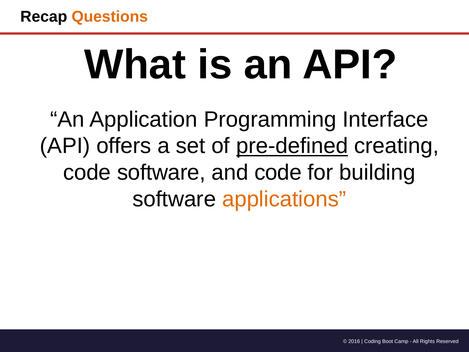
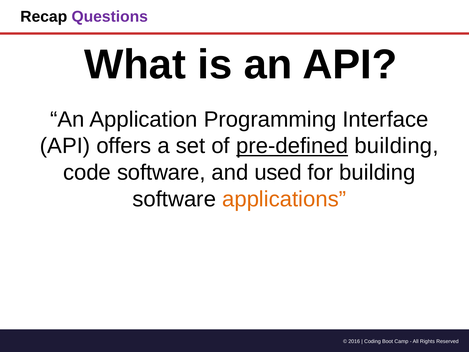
Questions colour: orange -> purple (110, 17)
pre-defined creating: creating -> building (396, 146)
and code: code -> used (278, 172)
